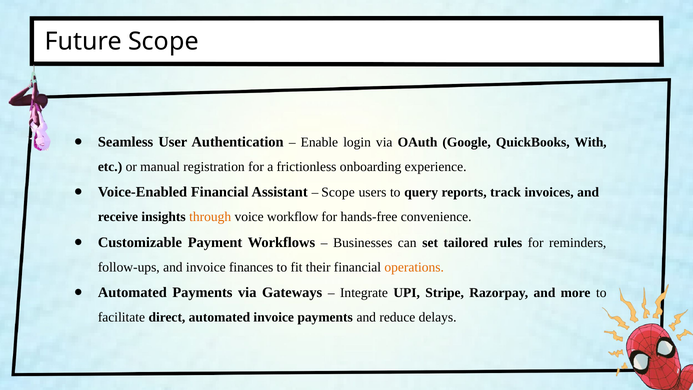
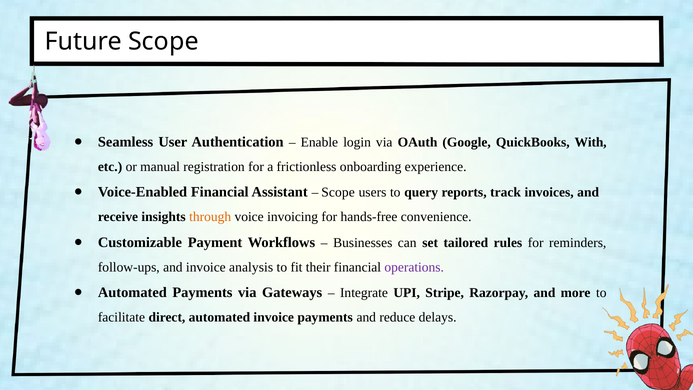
workflow: workflow -> invoicing (293, 217)
finances: finances -> analysis (251, 267)
operations colour: orange -> purple (414, 267)
